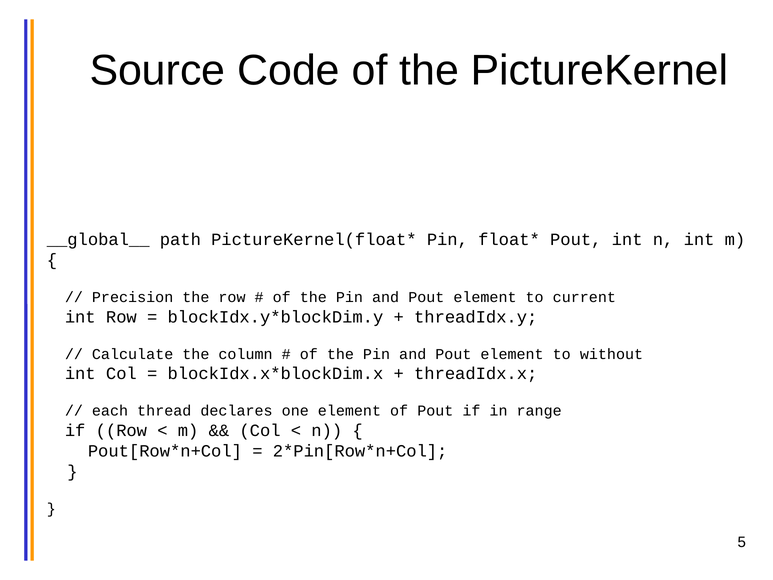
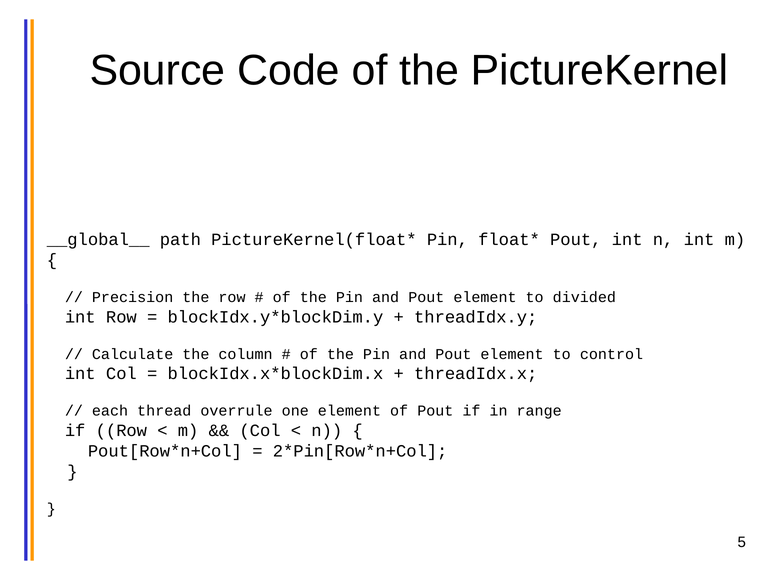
current: current -> divided (584, 297)
without: without -> control (611, 354)
declares: declares -> overrule (237, 411)
